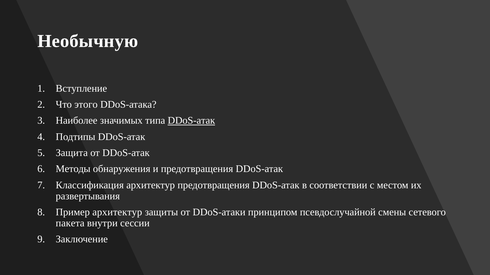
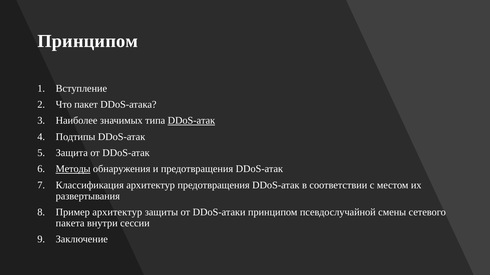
Необычную: Необычную -> Принципом (88, 41)
этого: этого -> пакет (86, 105)
Методы underline: none -> present (73, 169)
